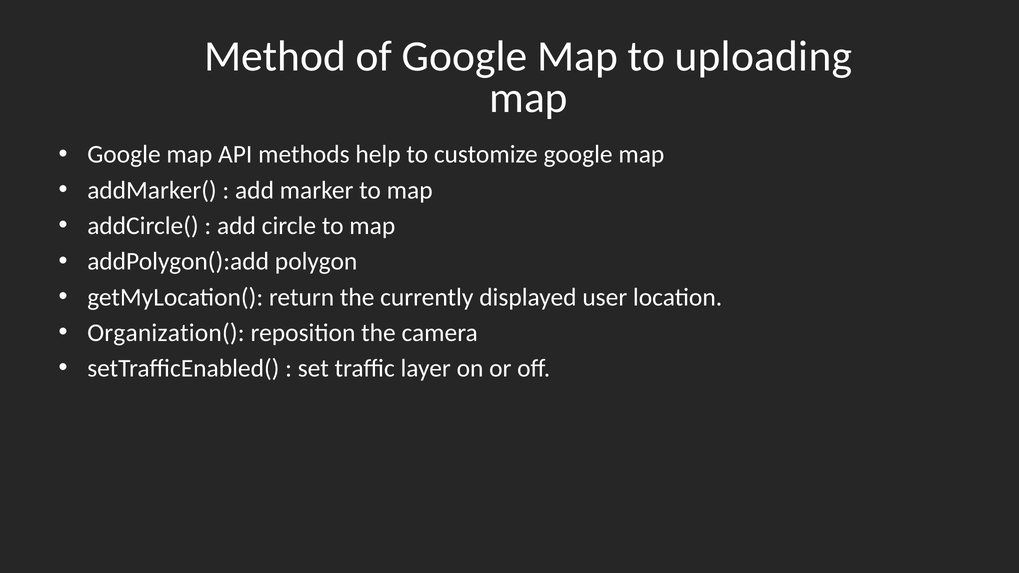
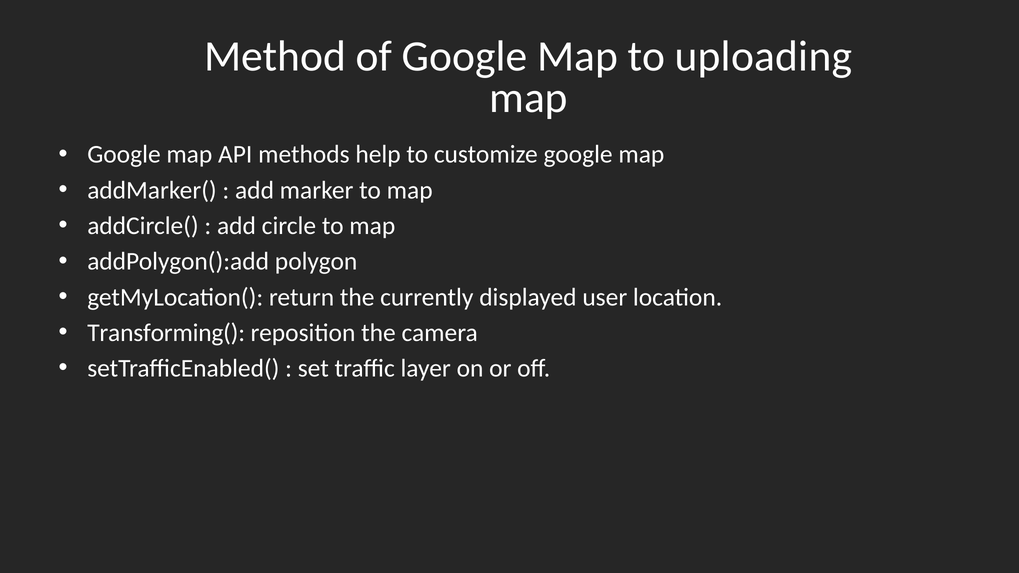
Organization(: Organization( -> Transforming( (166, 333)
